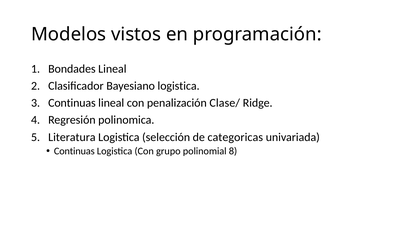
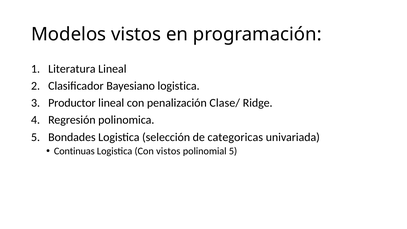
Bondades: Bondades -> Literatura (72, 69)
Continuas: Continuas -> Productor (72, 103)
Literatura: Literatura -> Bondades (72, 137)
Con grupo: grupo -> vistos (168, 151)
polinomial 8: 8 -> 5 (233, 151)
